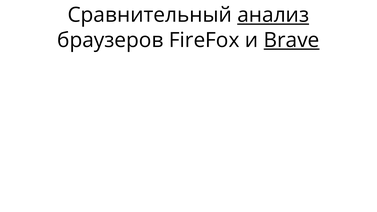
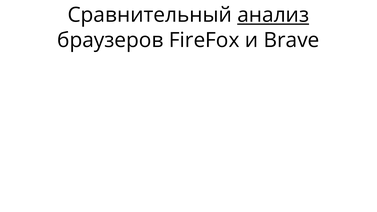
Brave underline: present -> none (292, 40)
